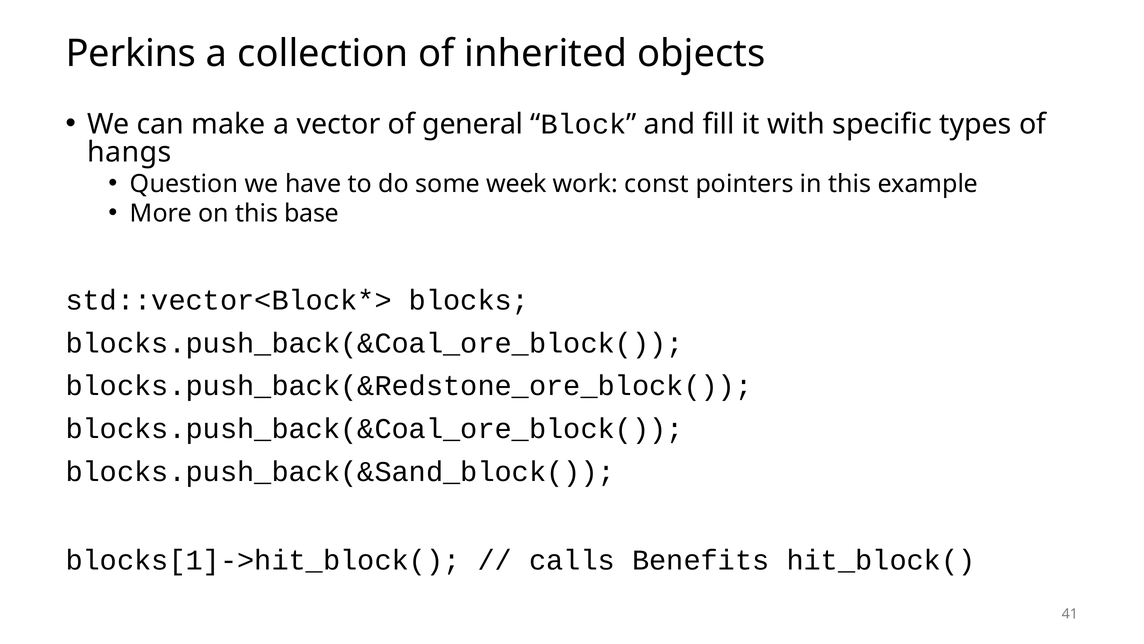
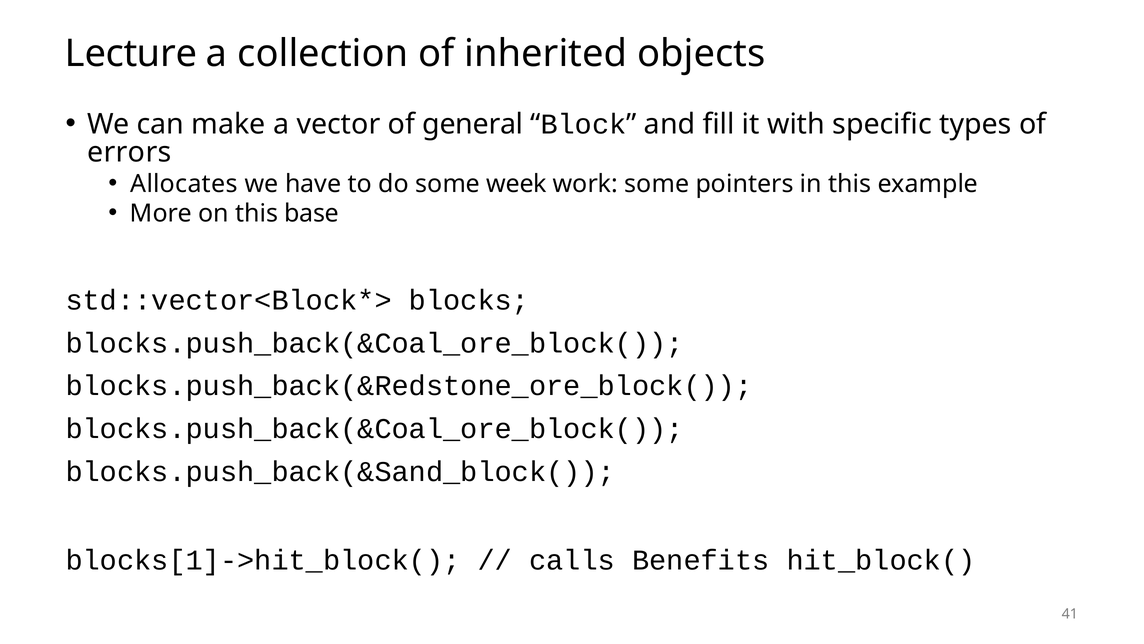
Perkins: Perkins -> Lecture (131, 53)
hangs: hangs -> errors (129, 152)
Question: Question -> Allocates (184, 184)
work const: const -> some (657, 184)
